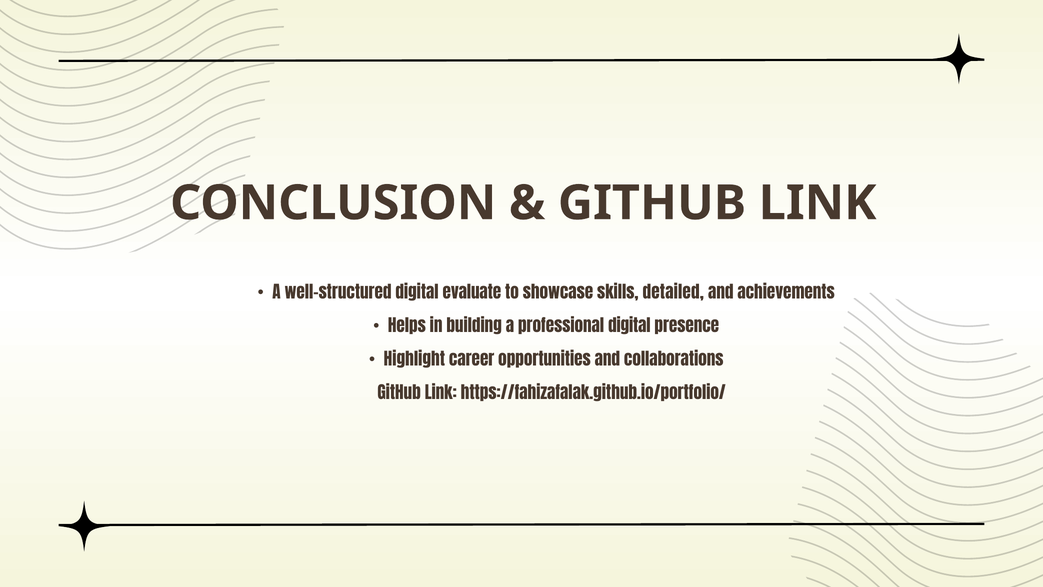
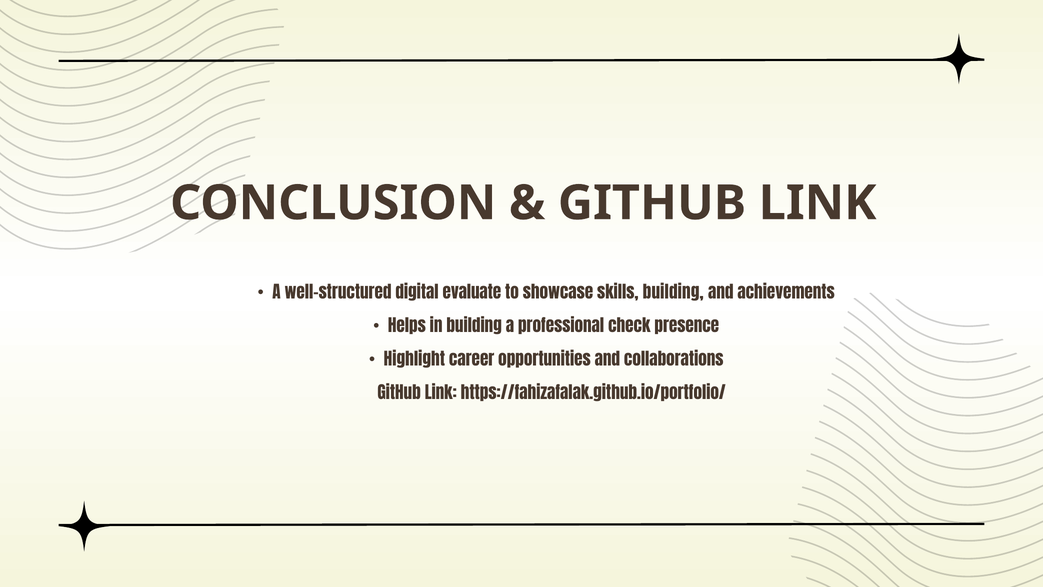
skills detailed: detailed -> building (673, 293)
professional digital: digital -> check (629, 326)
